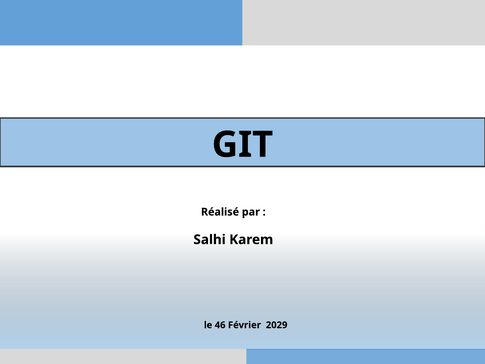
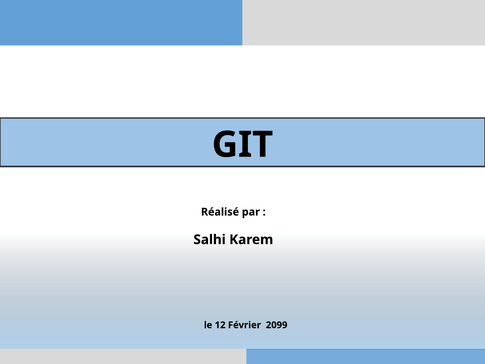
46: 46 -> 12 (220, 325)
2029: 2029 -> 2099 (277, 325)
